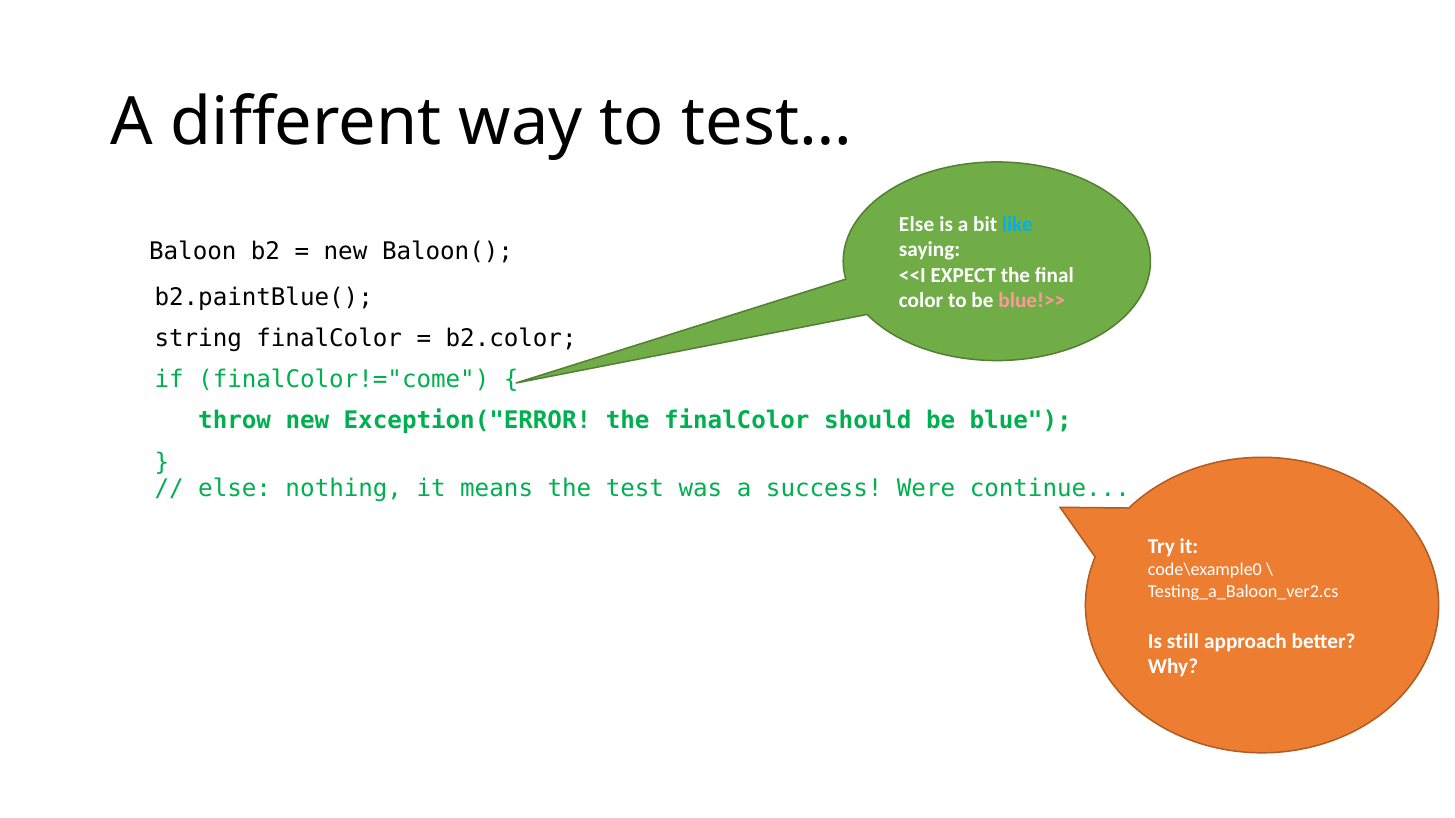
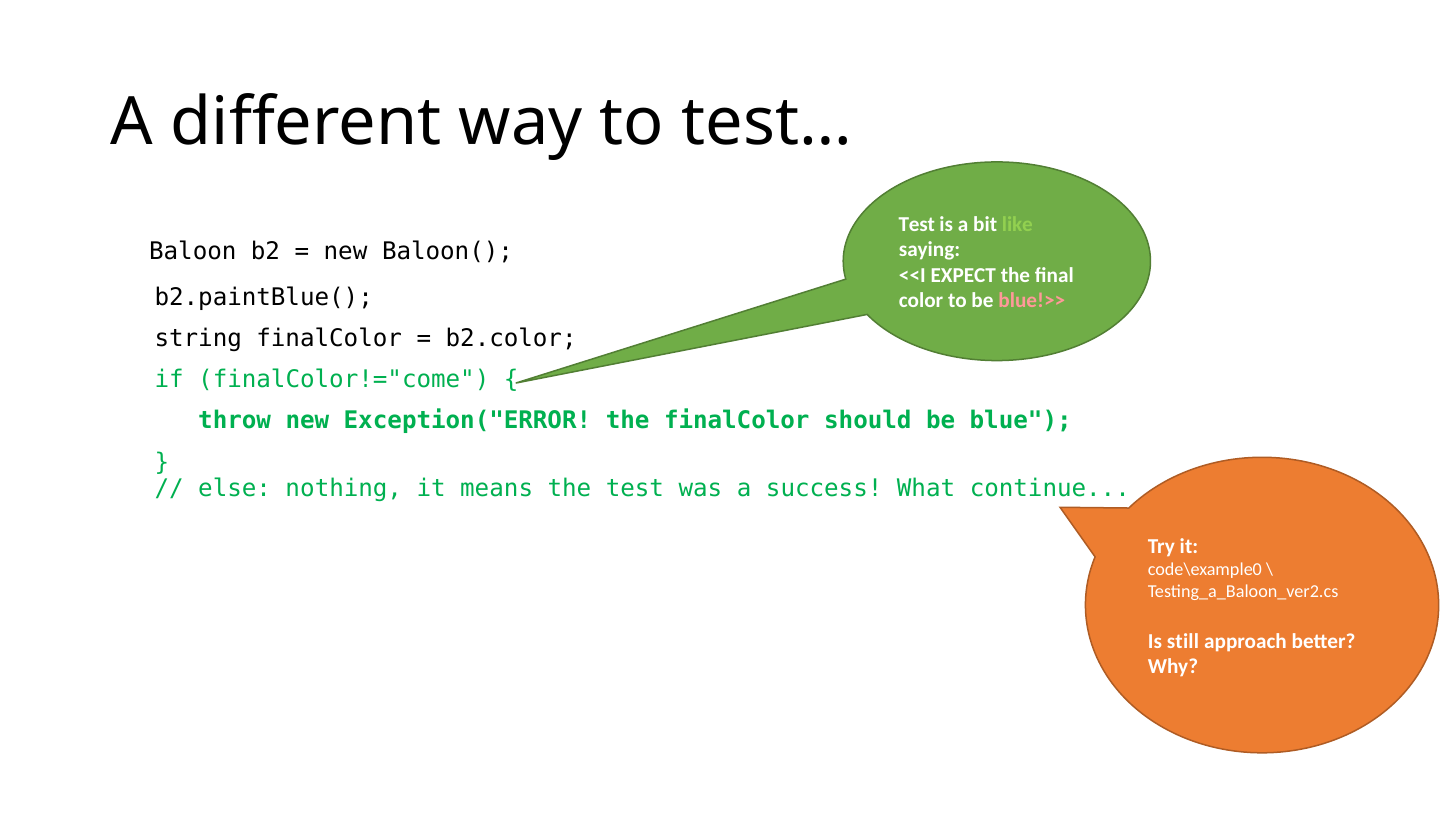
Else: Else -> Test (917, 225)
like colour: light blue -> light green (1017, 225)
Were: Were -> What (926, 488)
